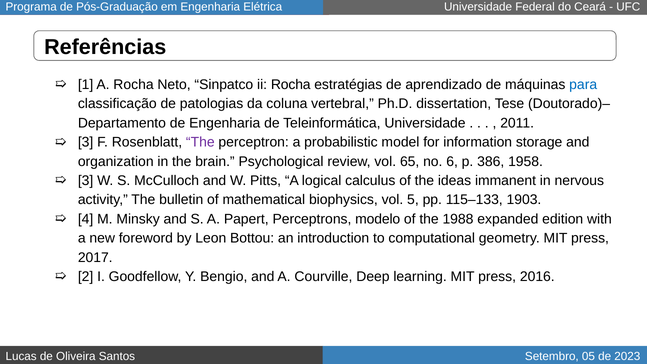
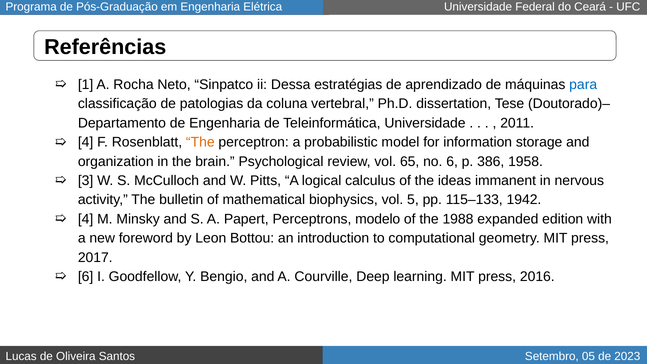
ii Rocha: Rocha -> Dessa (291, 85)
3: 3 -> 4 (86, 142)
The colour: purple -> orange (200, 142)
1903: 1903 -> 1942 (524, 200)
2: 2 -> 6 (86, 277)
